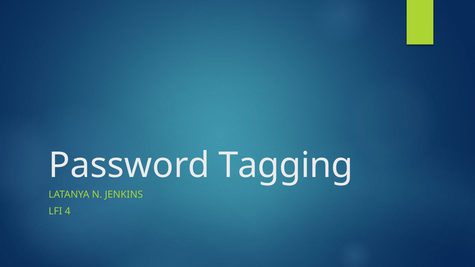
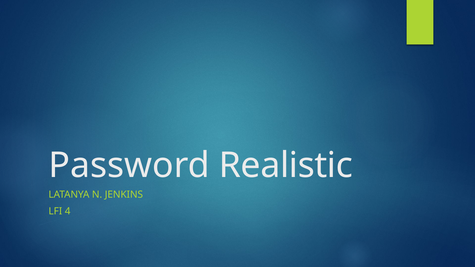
Tagging: Tagging -> Realistic (286, 165)
